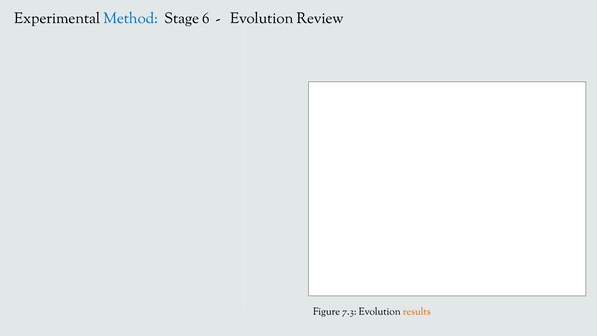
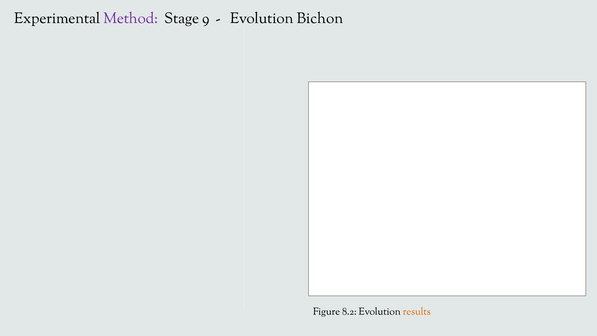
Method colour: blue -> purple (131, 18)
6: 6 -> 9 (206, 18)
Review: Review -> Bichon (320, 18)
7.3: 7.3 -> 8.2 (349, 311)
